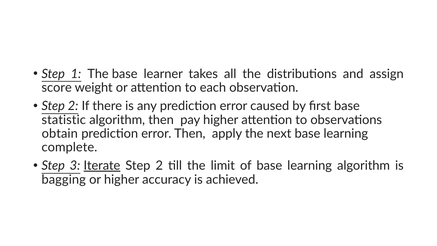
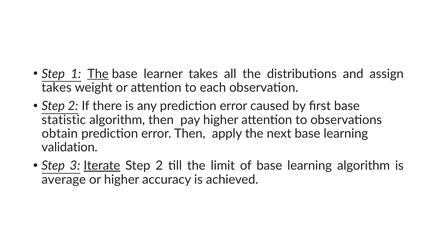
The underline: none -> present (98, 74)
score: score -> takes (57, 88)
complete: complete -> validation (70, 147)
bagging: bagging -> average (64, 179)
